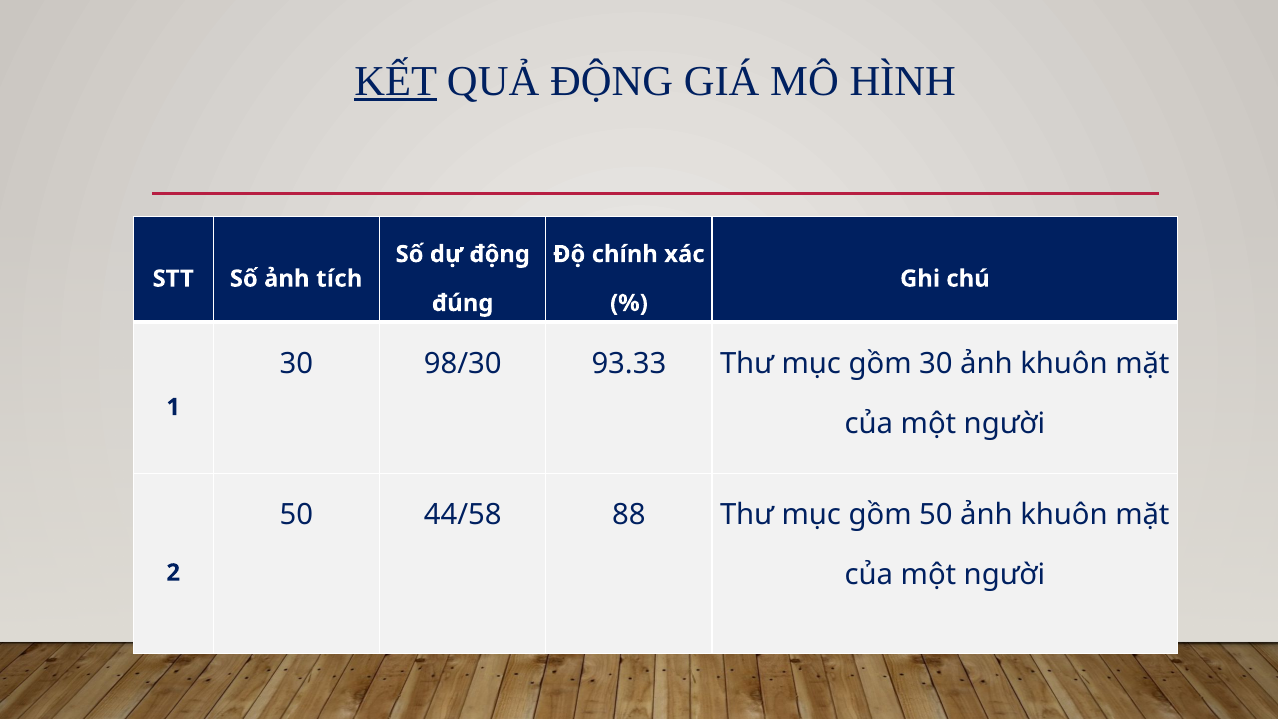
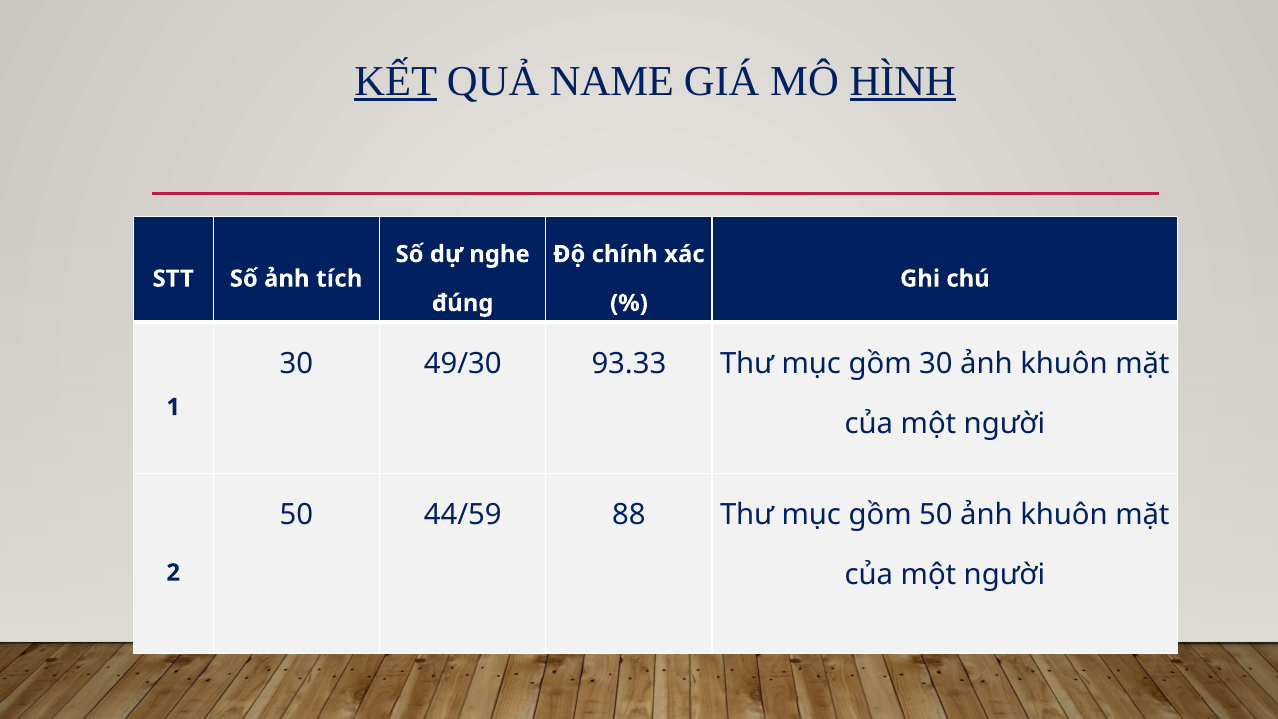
QUẢ ĐỘNG: ĐỘNG -> NAME (612, 81)
HÌNH underline: none -> present (903, 81)
dự động: động -> nghe (500, 254)
98/30: 98/30 -> 49/30 (463, 364)
44/58: 44/58 -> 44/59 (463, 515)
